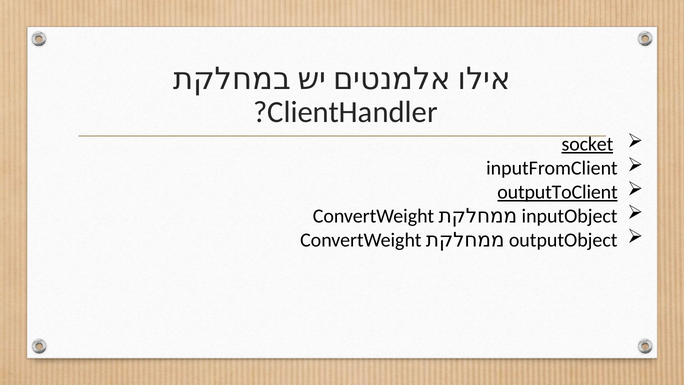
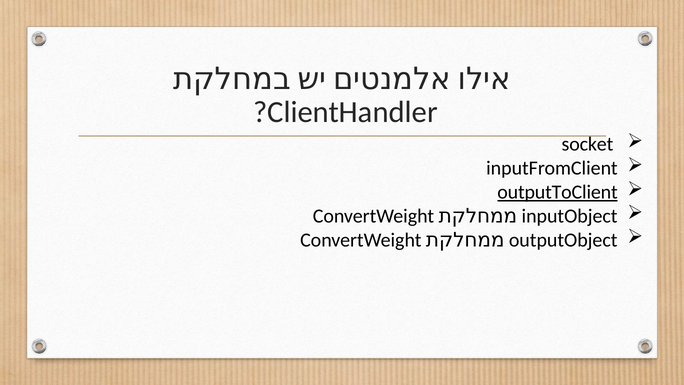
socket underline: present -> none (587, 144)
